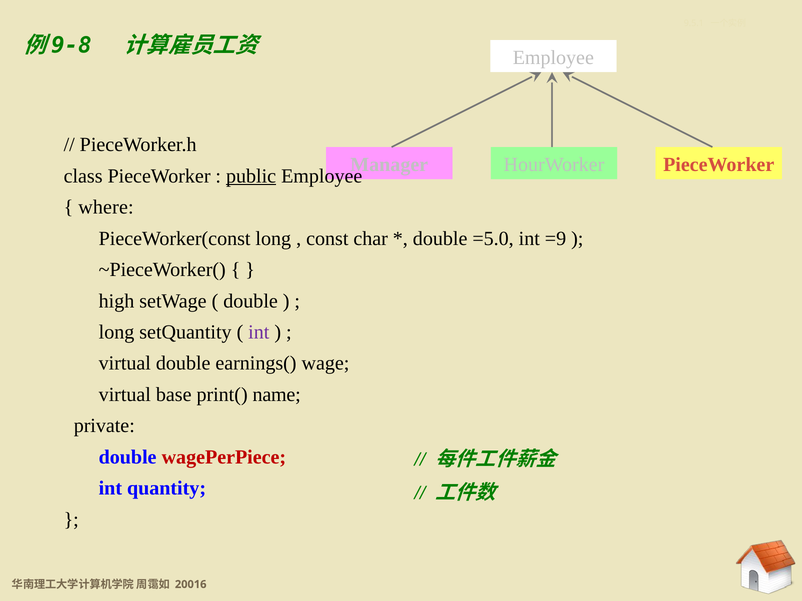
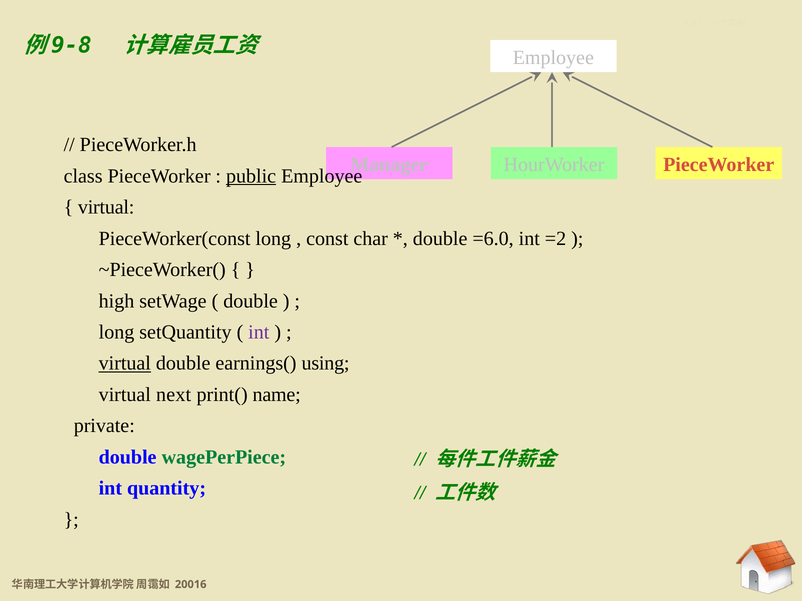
where: where -> virtual (106, 207)
=5.0: =5.0 -> =6.0 (493, 239)
=9: =9 -> =2 (556, 239)
virtual underline: none -> present (125, 364)
wage: wage -> using (326, 364)
base: base -> next (174, 395)
wagePerPiece colour: red -> green (224, 457)
